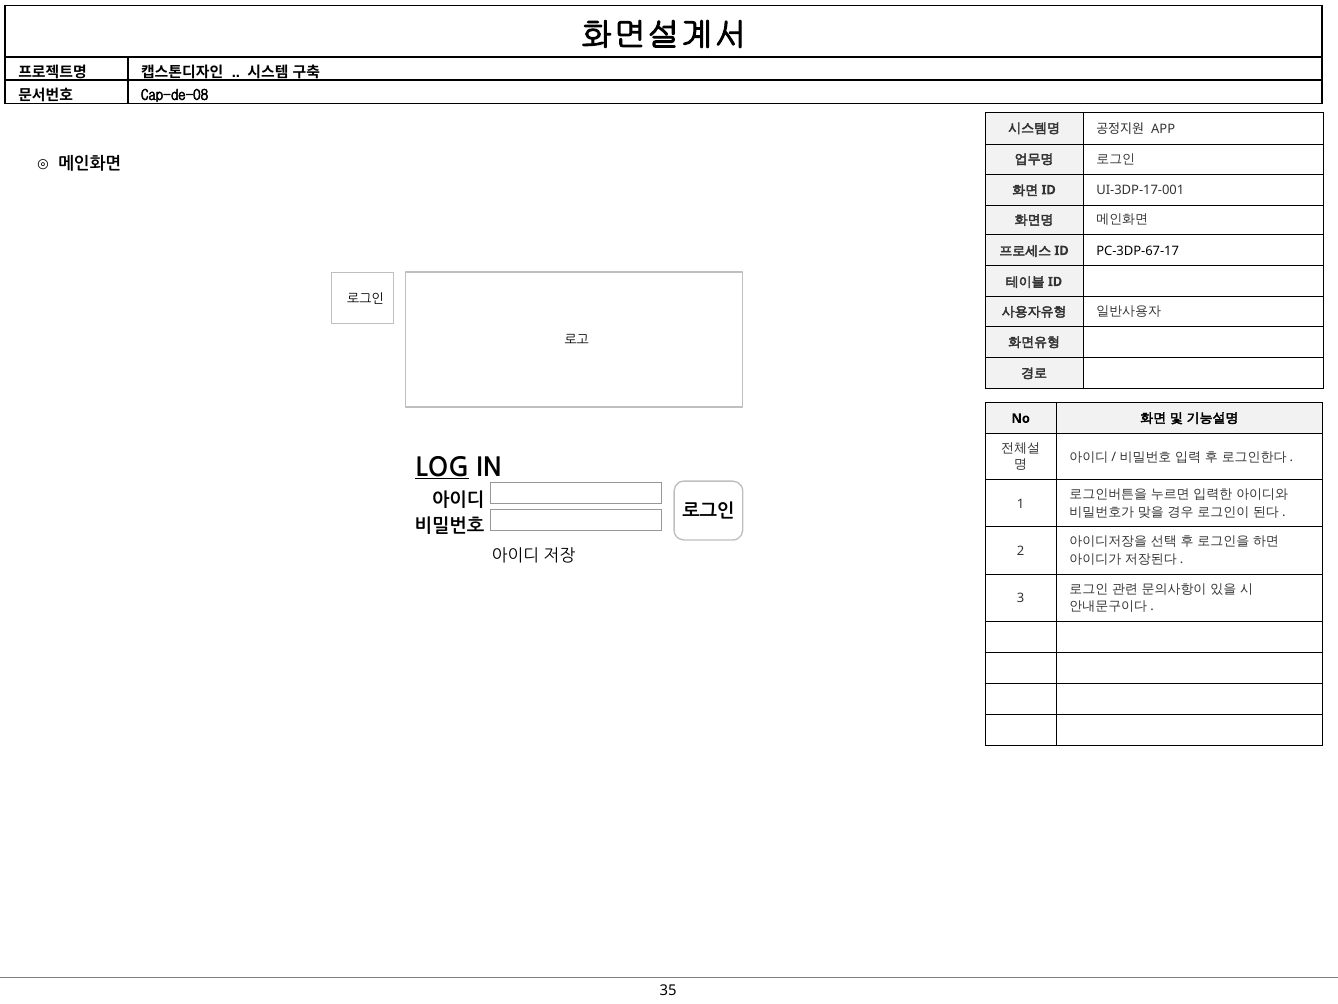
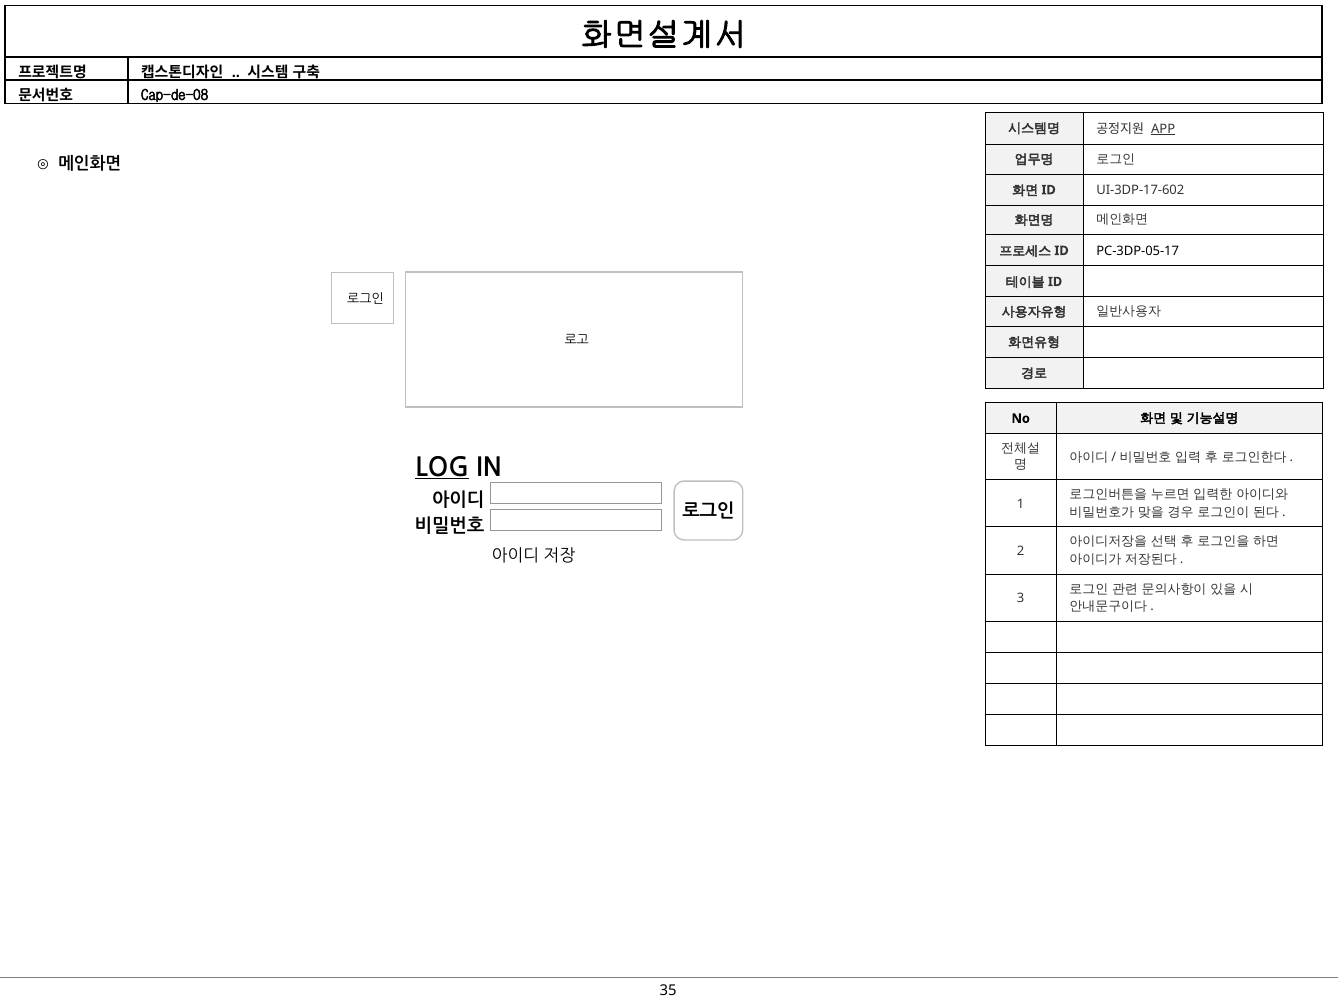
APP underline: none -> present (1163, 129)
UI-3DP-17-001: UI-3DP-17-001 -> UI-3DP-17-602 (1140, 190)
PC-3DP-67-17: PC-3DP-67-17 -> PC-3DP-05-17 (1138, 251)
